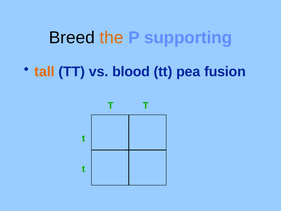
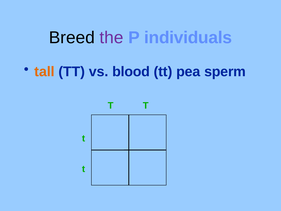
the colour: orange -> purple (111, 37)
supporting: supporting -> individuals (188, 37)
fusion: fusion -> sperm (225, 72)
